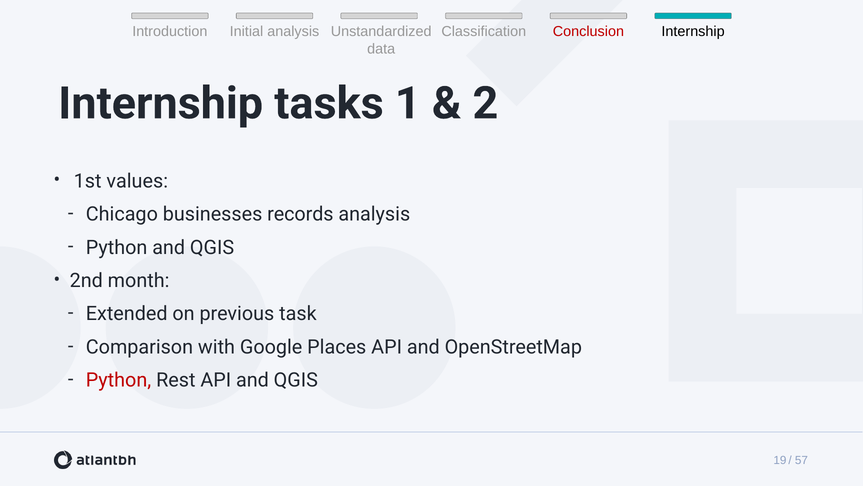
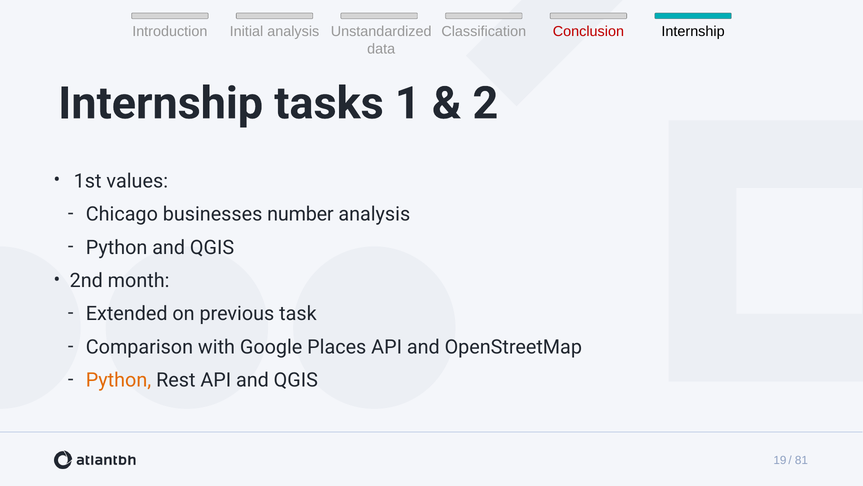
records: records -> number (300, 214)
Python colour: red -> orange (119, 380)
57: 57 -> 81 (801, 460)
